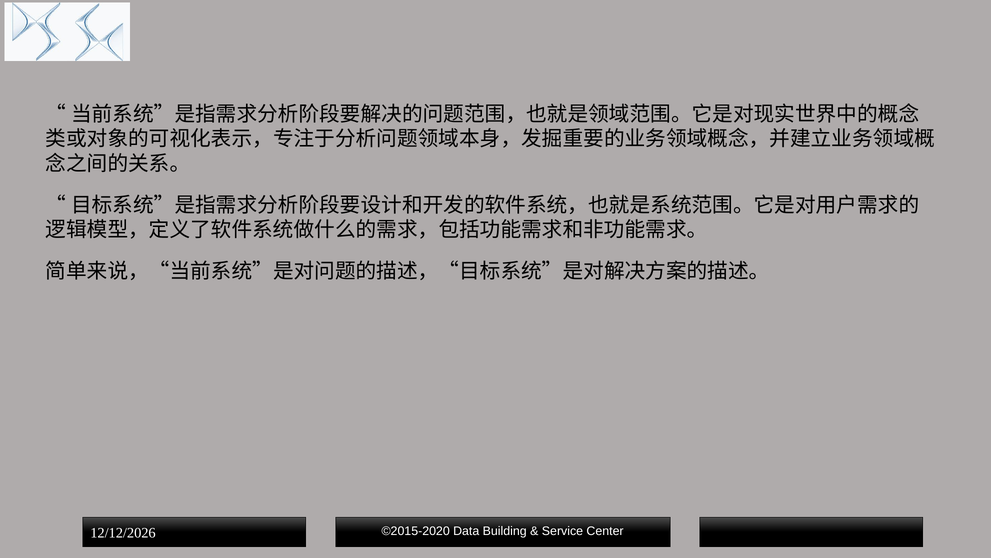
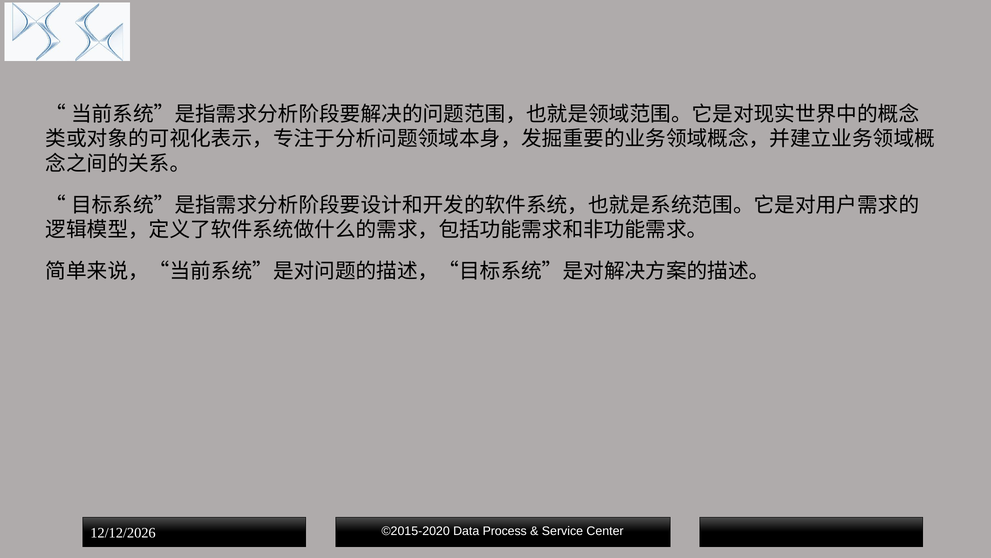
Building: Building -> Process (505, 531)
